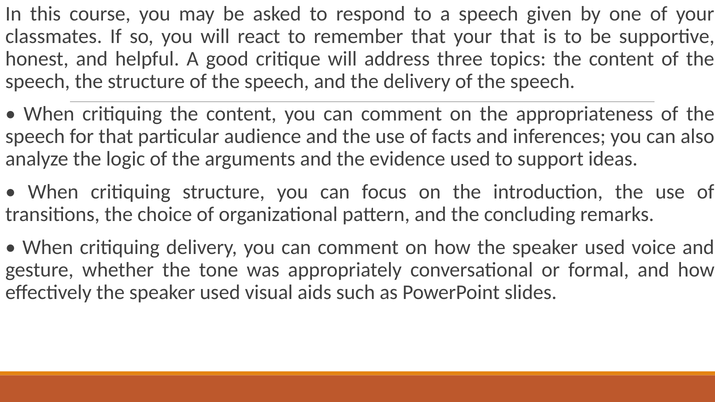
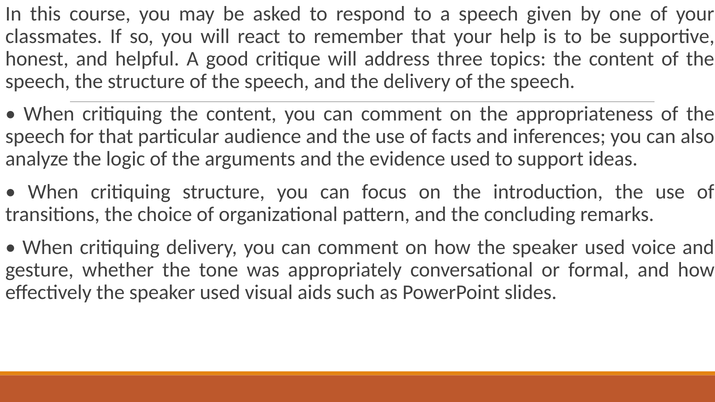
your that: that -> help (518, 36)
